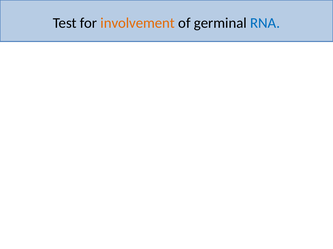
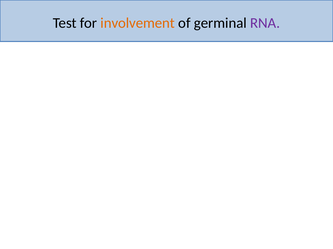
RNA colour: blue -> purple (265, 23)
